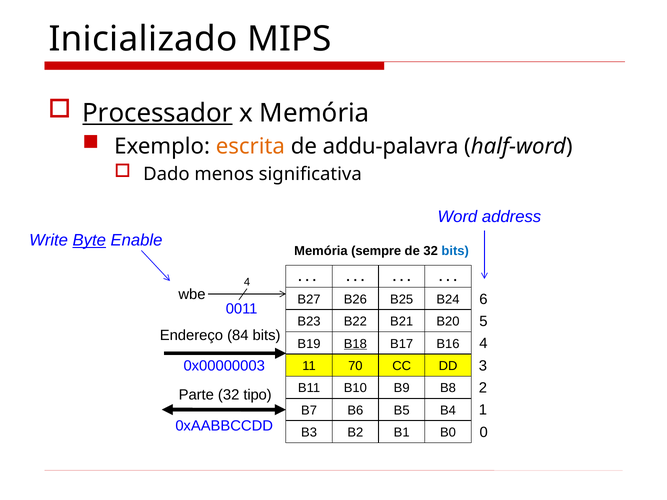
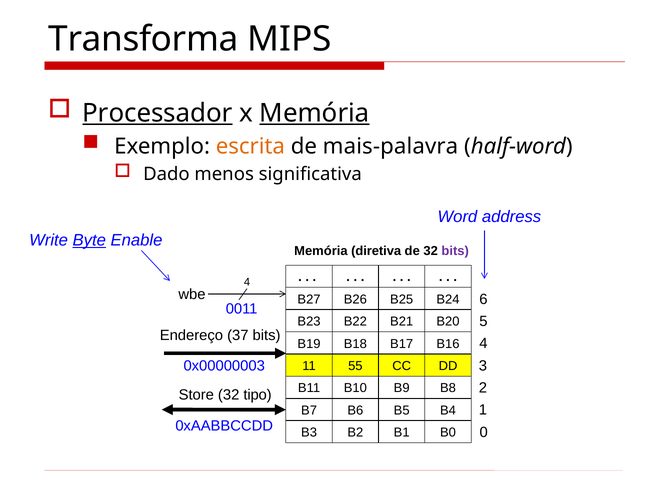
Inicializado: Inicializado -> Transforma (143, 39)
Memória underline: none -> present (314, 113)
addu-palavra: addu-palavra -> mais-palavra (390, 146)
sempre: sempre -> diretiva (376, 251)
bits colour: blue -> purple (455, 251)
84: 84 -> 37 (238, 335)
B18 underline: present -> none (355, 344)
70: 70 -> 55 (355, 366)
Parte: Parte -> Store (196, 395)
